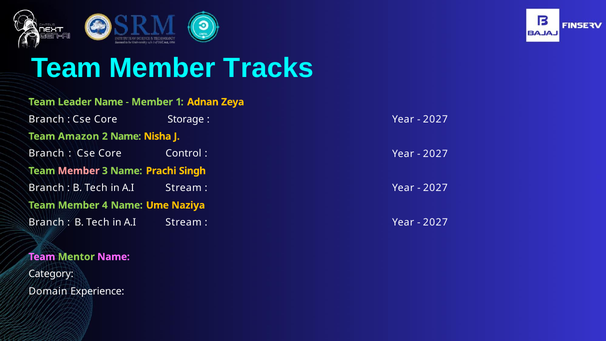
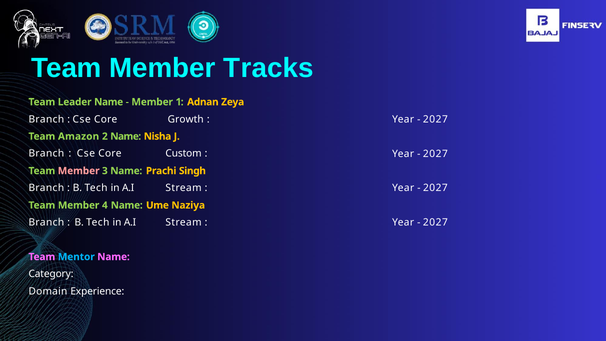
Storage: Storage -> Growth (186, 119)
Control: Control -> Custom (184, 154)
Mentor colour: light green -> light blue (76, 257)
